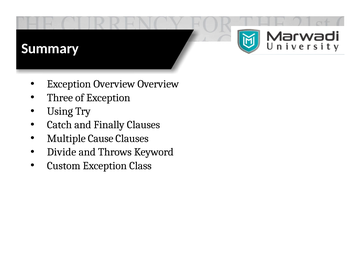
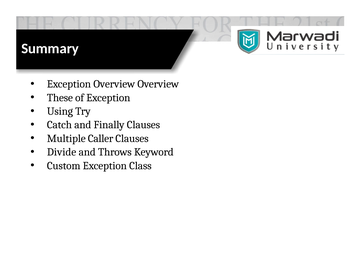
Three: Three -> These (60, 98)
Cause: Cause -> Caller (101, 138)
